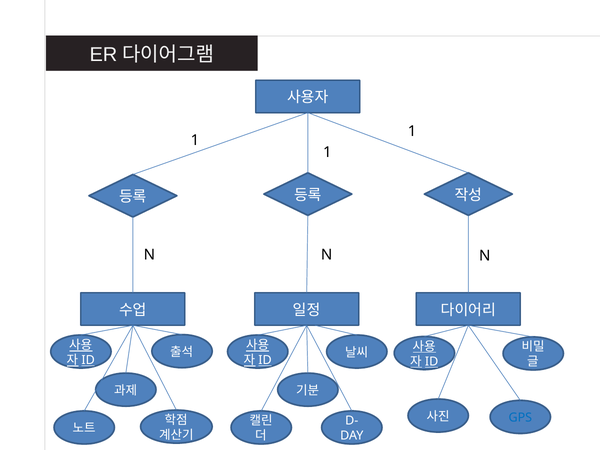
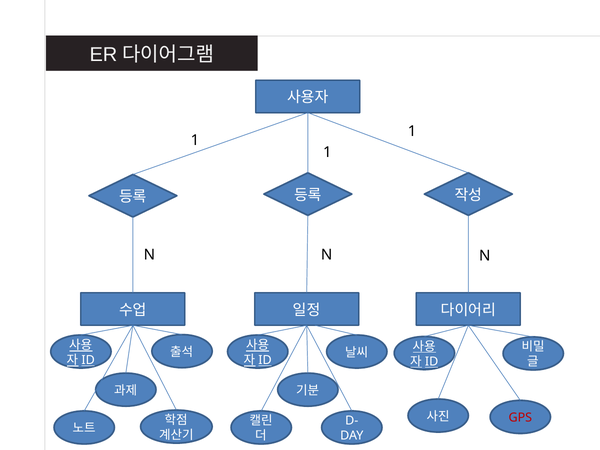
GPS colour: blue -> red (520, 418)
